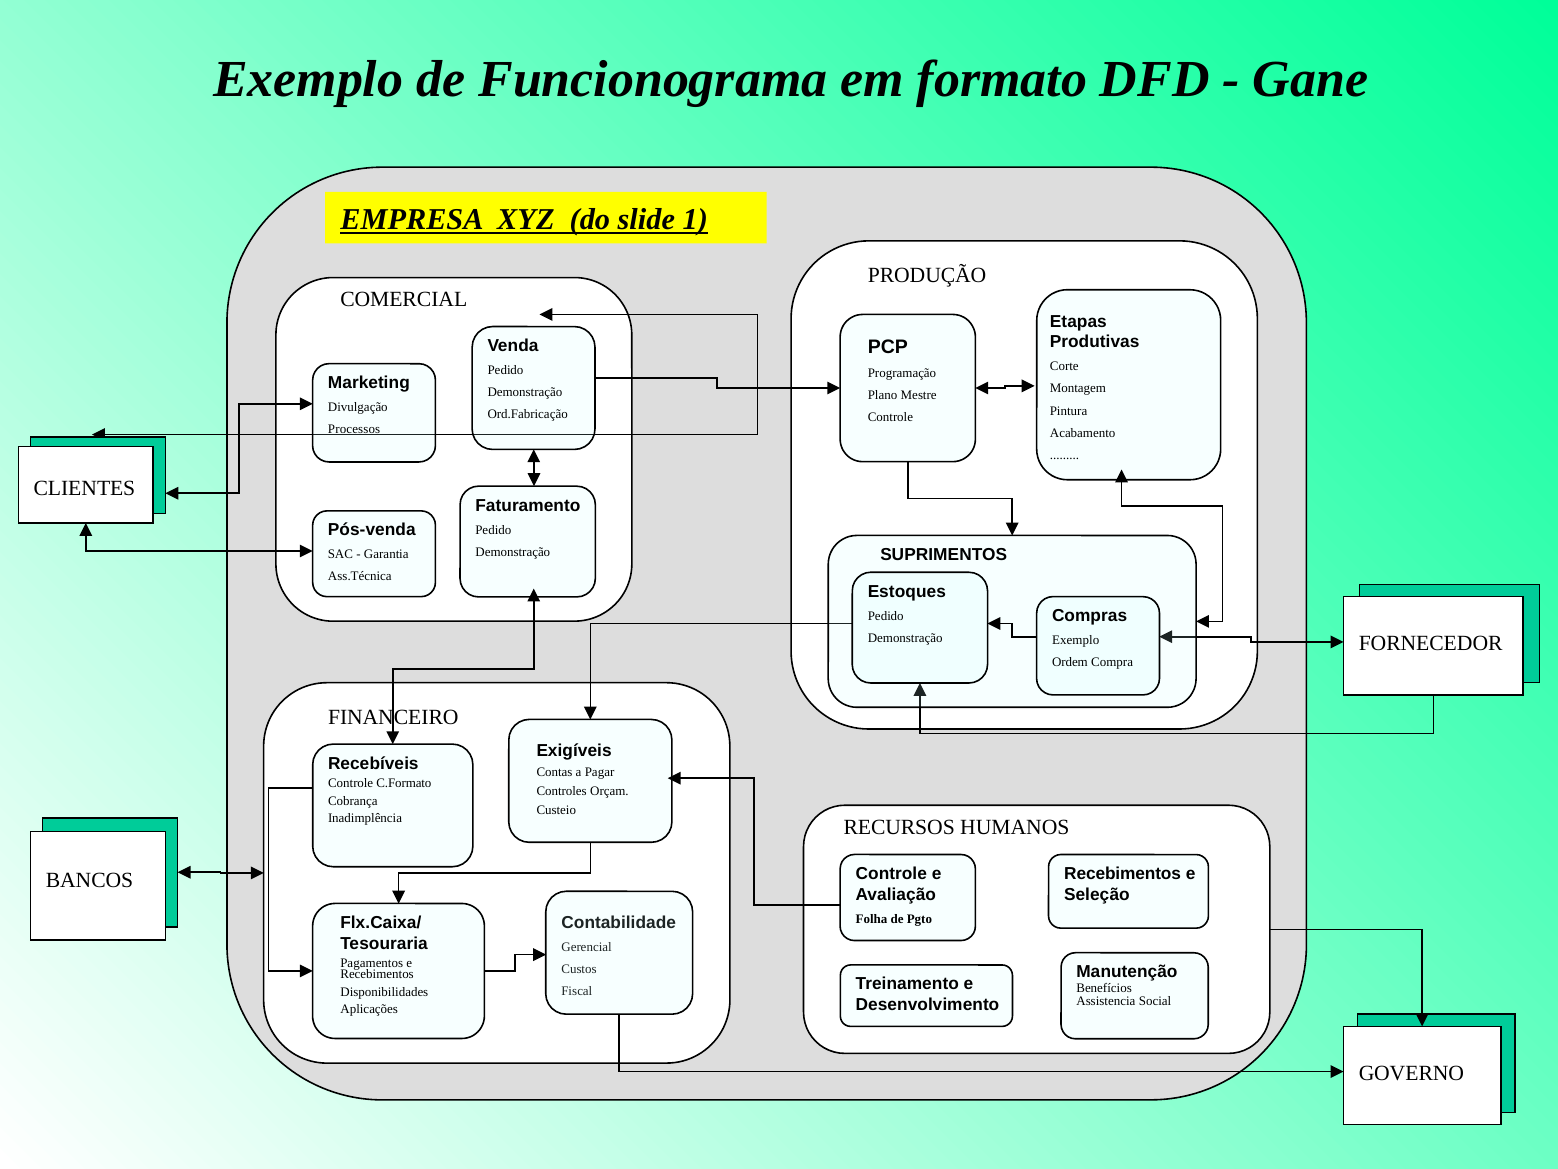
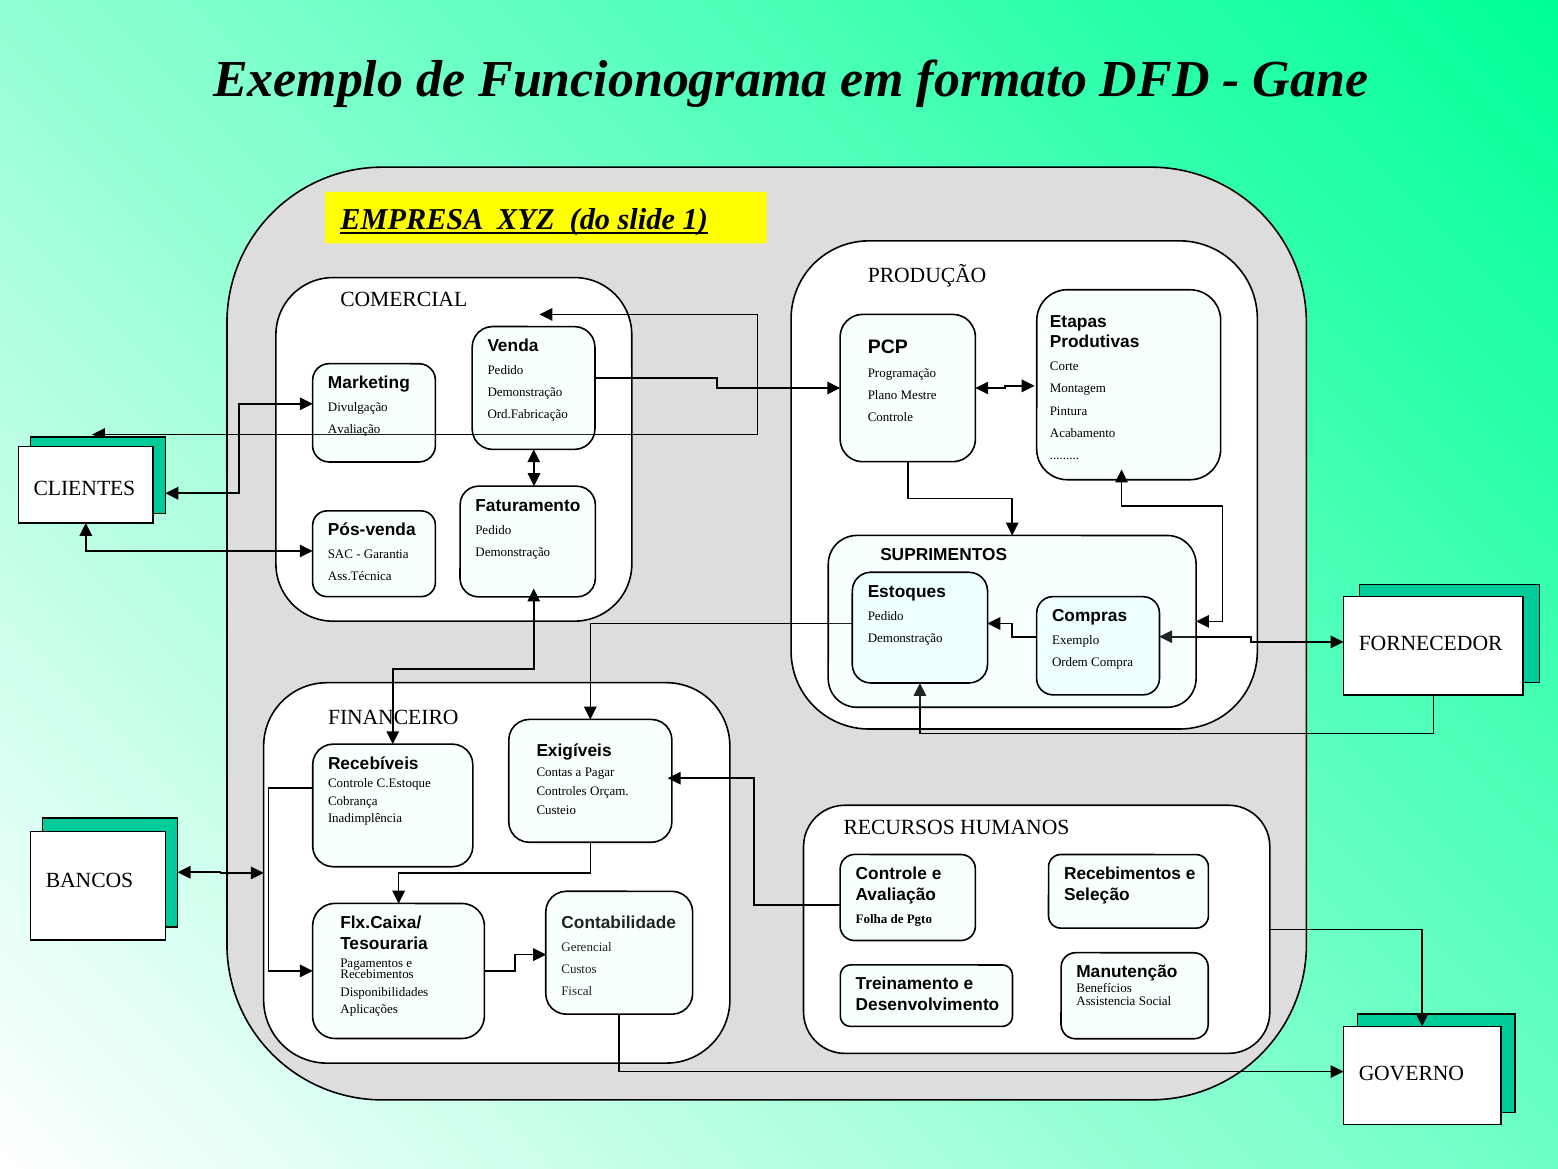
Processos: Processos -> Avaliação (354, 429)
C.Formato: C.Formato -> C.Estoque (404, 783)
